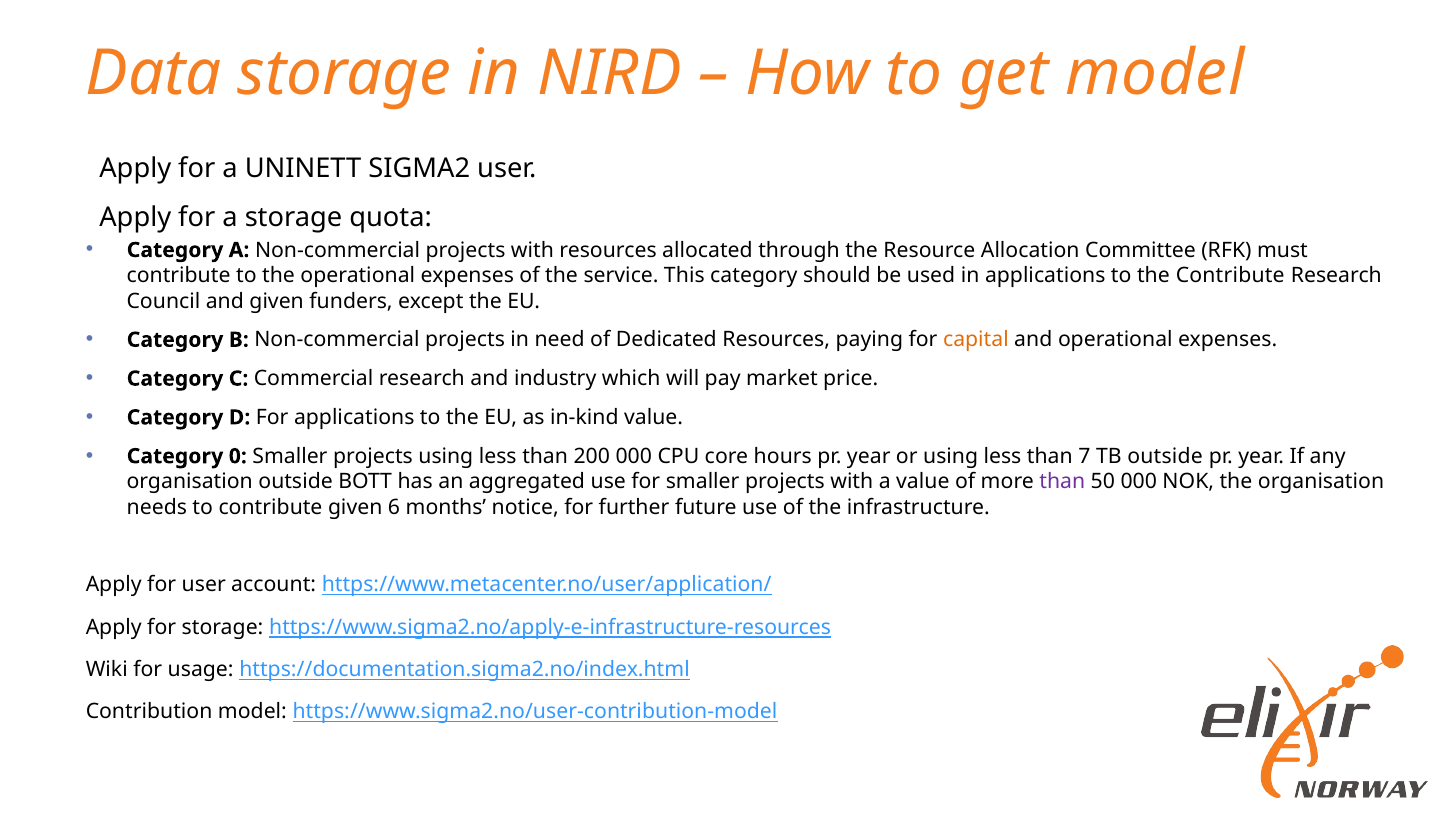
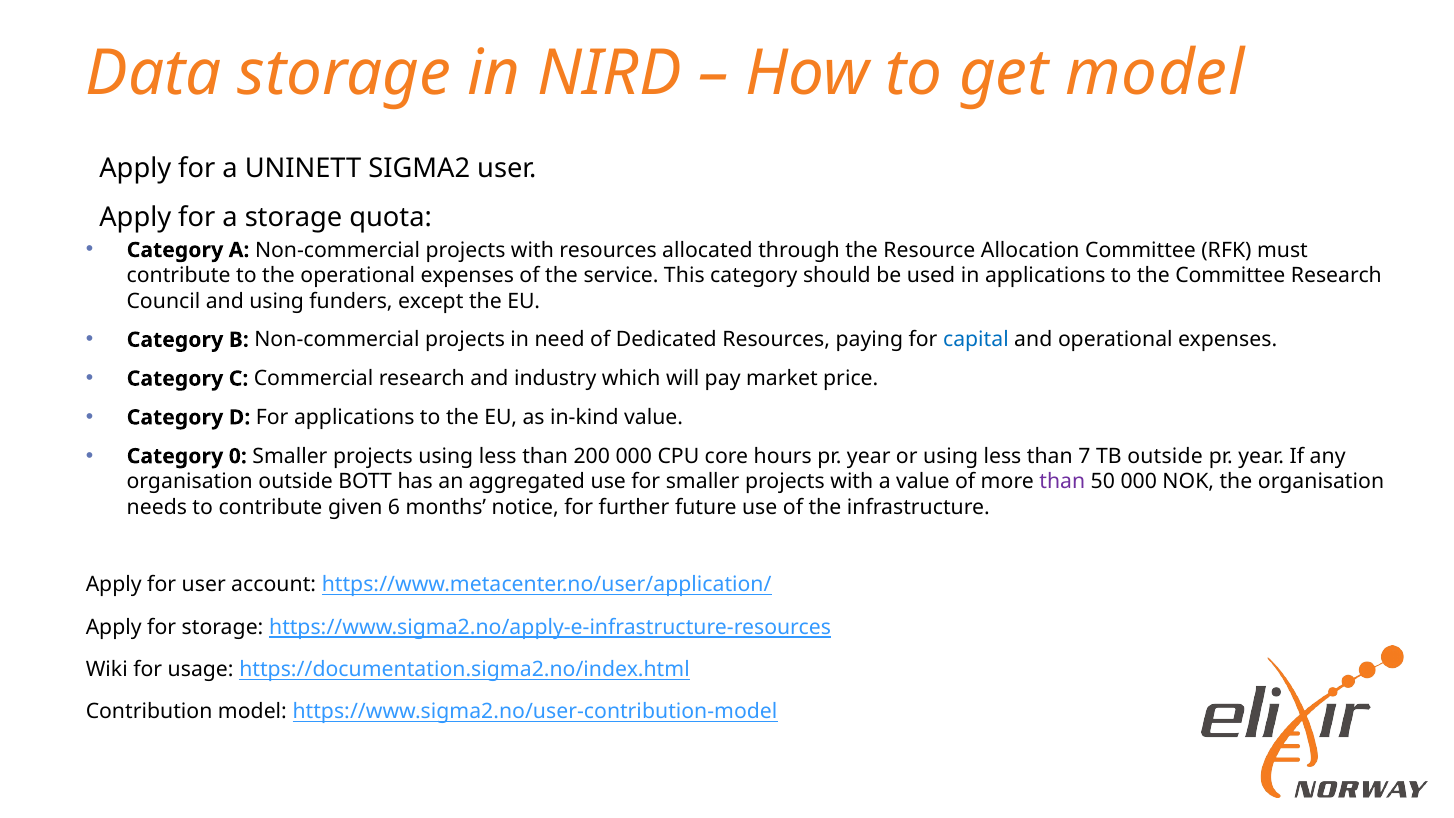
the Contribute: Contribute -> Committee (1230, 275)
and given: given -> using (277, 301)
capital colour: orange -> blue (976, 340)
